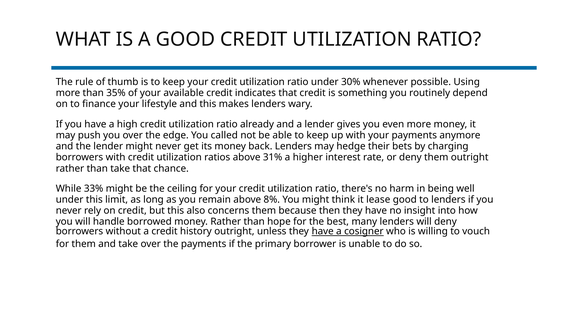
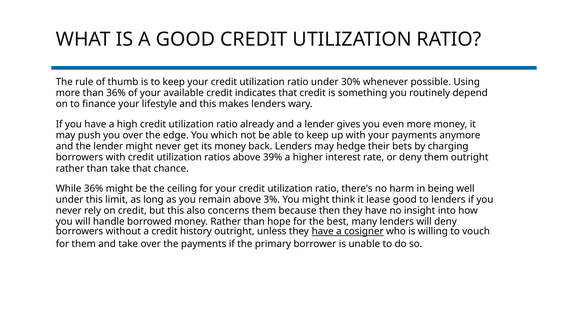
than 35%: 35% -> 36% (116, 93)
called: called -> which (224, 135)
31%: 31% -> 39% (273, 157)
While 33%: 33% -> 36% (94, 189)
8%: 8% -> 3% (272, 200)
